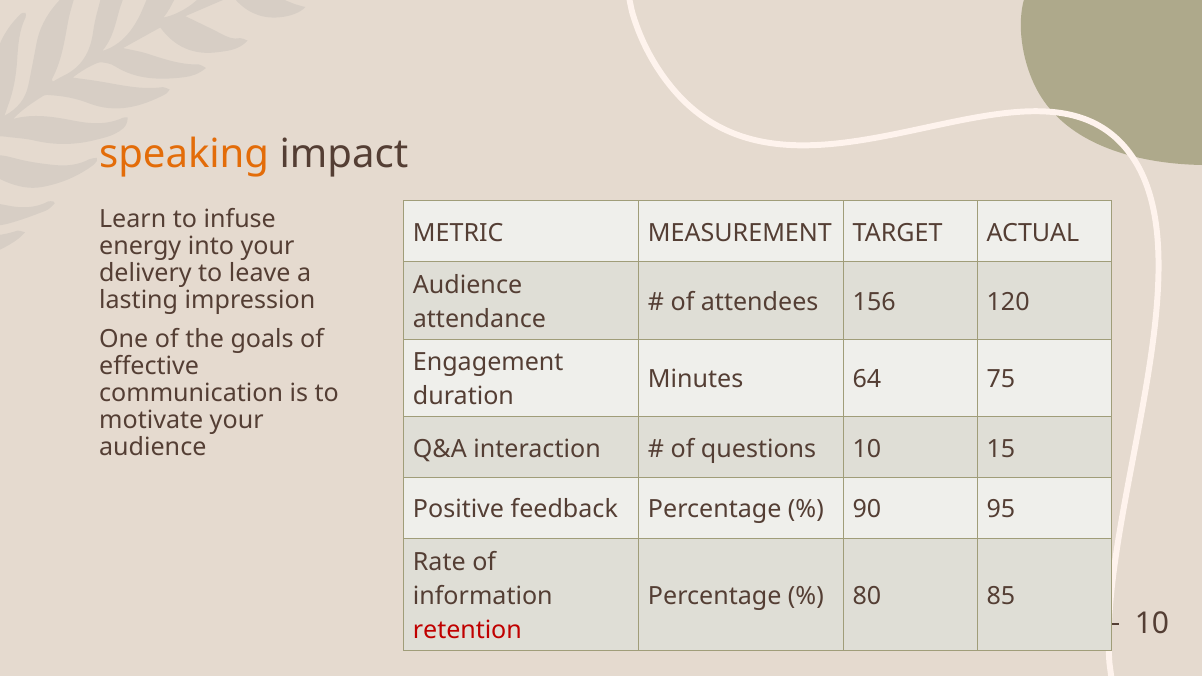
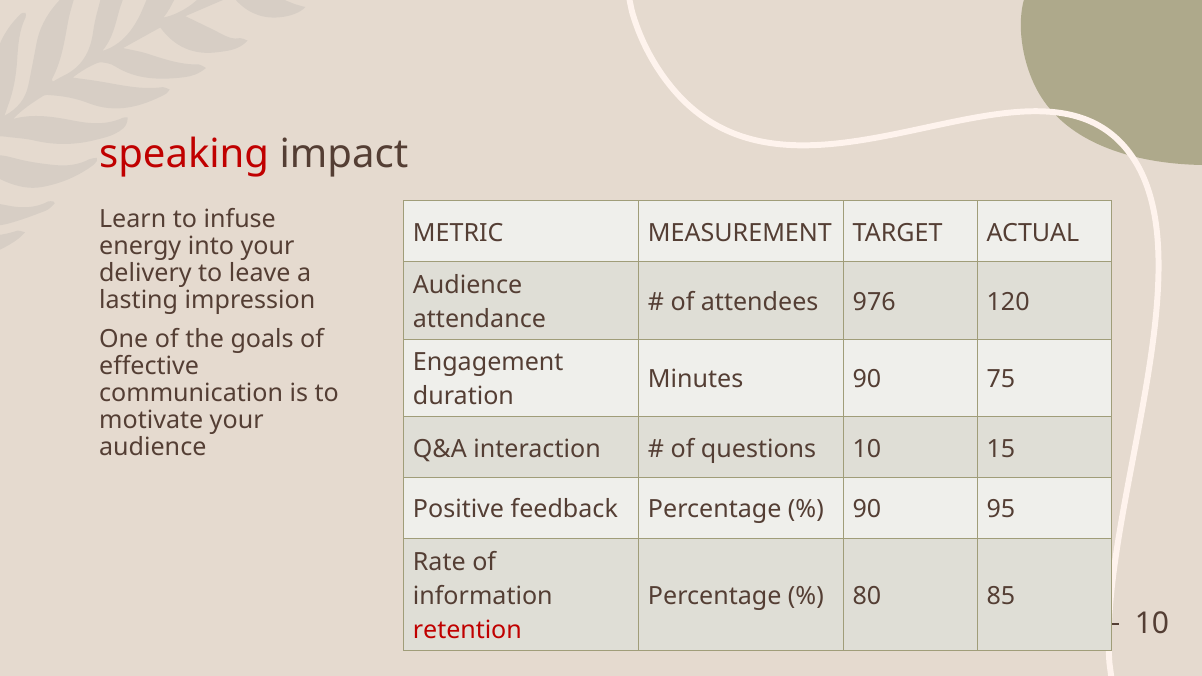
speaking colour: orange -> red (184, 154)
156: 156 -> 976 (874, 302)
Minutes 64: 64 -> 90 (867, 380)
